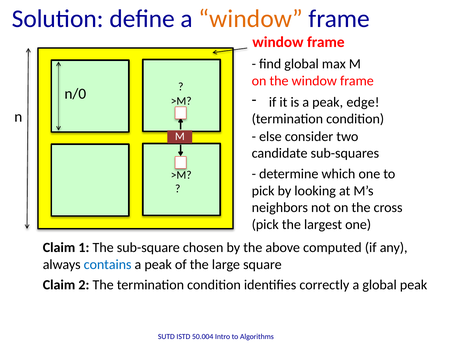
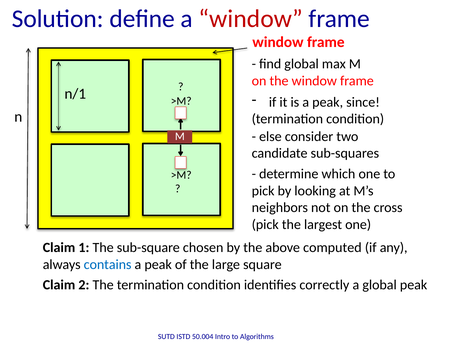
window colour: orange -> red (251, 19)
n/0: n/0 -> n/1 (75, 94)
edge: edge -> since (363, 102)
